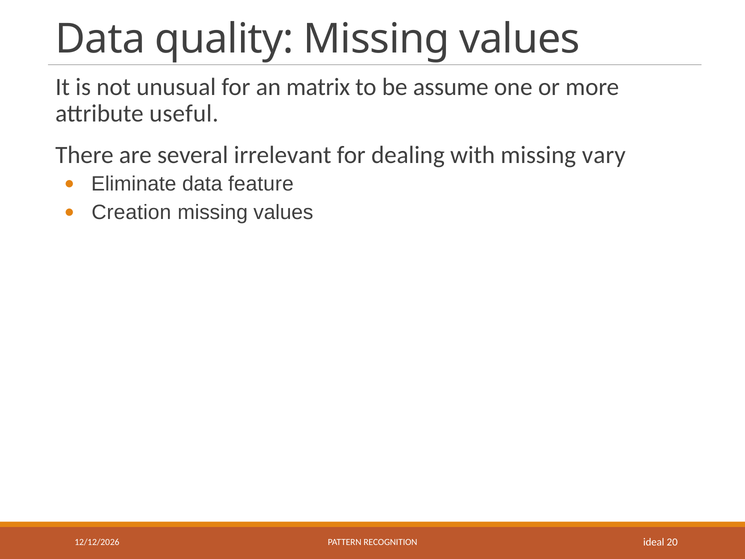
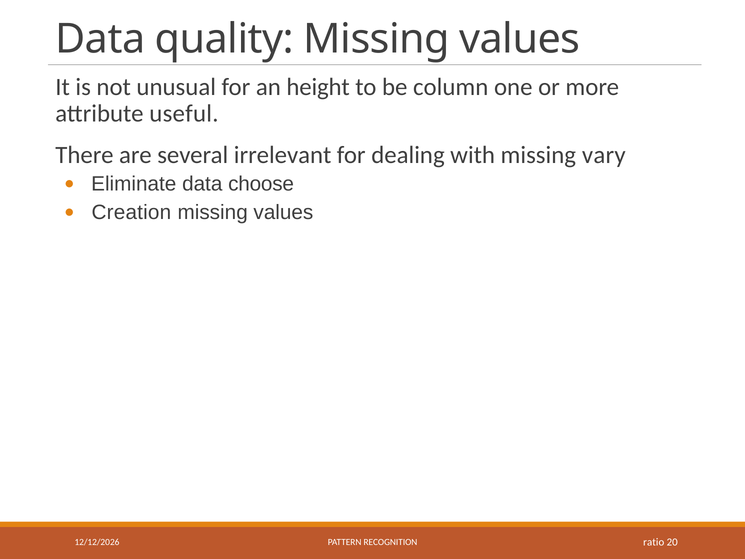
matrix: matrix -> height (318, 87)
assume: assume -> column (451, 87)
feature: feature -> choose (261, 184)
ideal: ideal -> ratio (654, 542)
